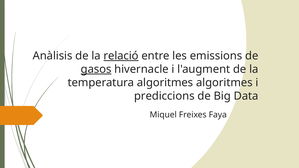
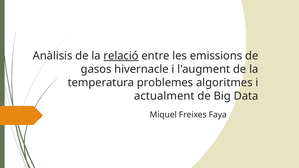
gasos underline: present -> none (96, 69)
temperatura algoritmes: algoritmes -> problemes (165, 83)
prediccions: prediccions -> actualment (164, 96)
